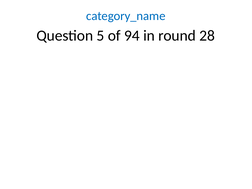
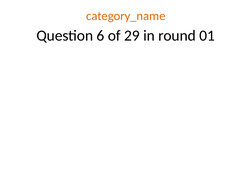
category_name colour: blue -> orange (126, 16)
5: 5 -> 6 (100, 36)
94: 94 -> 29 (132, 36)
28: 28 -> 01 (207, 36)
